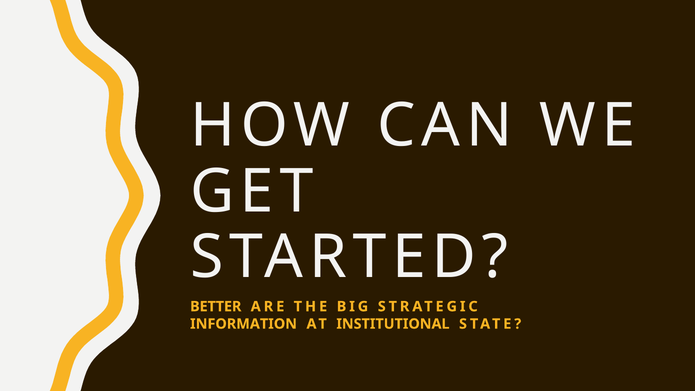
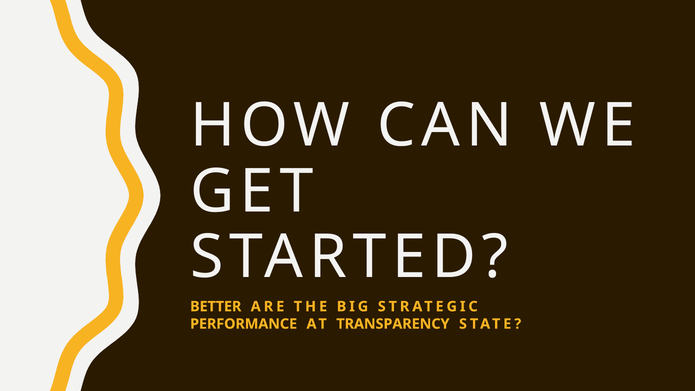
INFORMATION: INFORMATION -> PERFORMANCE (244, 324)
INSTITUTIONAL: INSTITUTIONAL -> TRANSPARENCY (393, 324)
